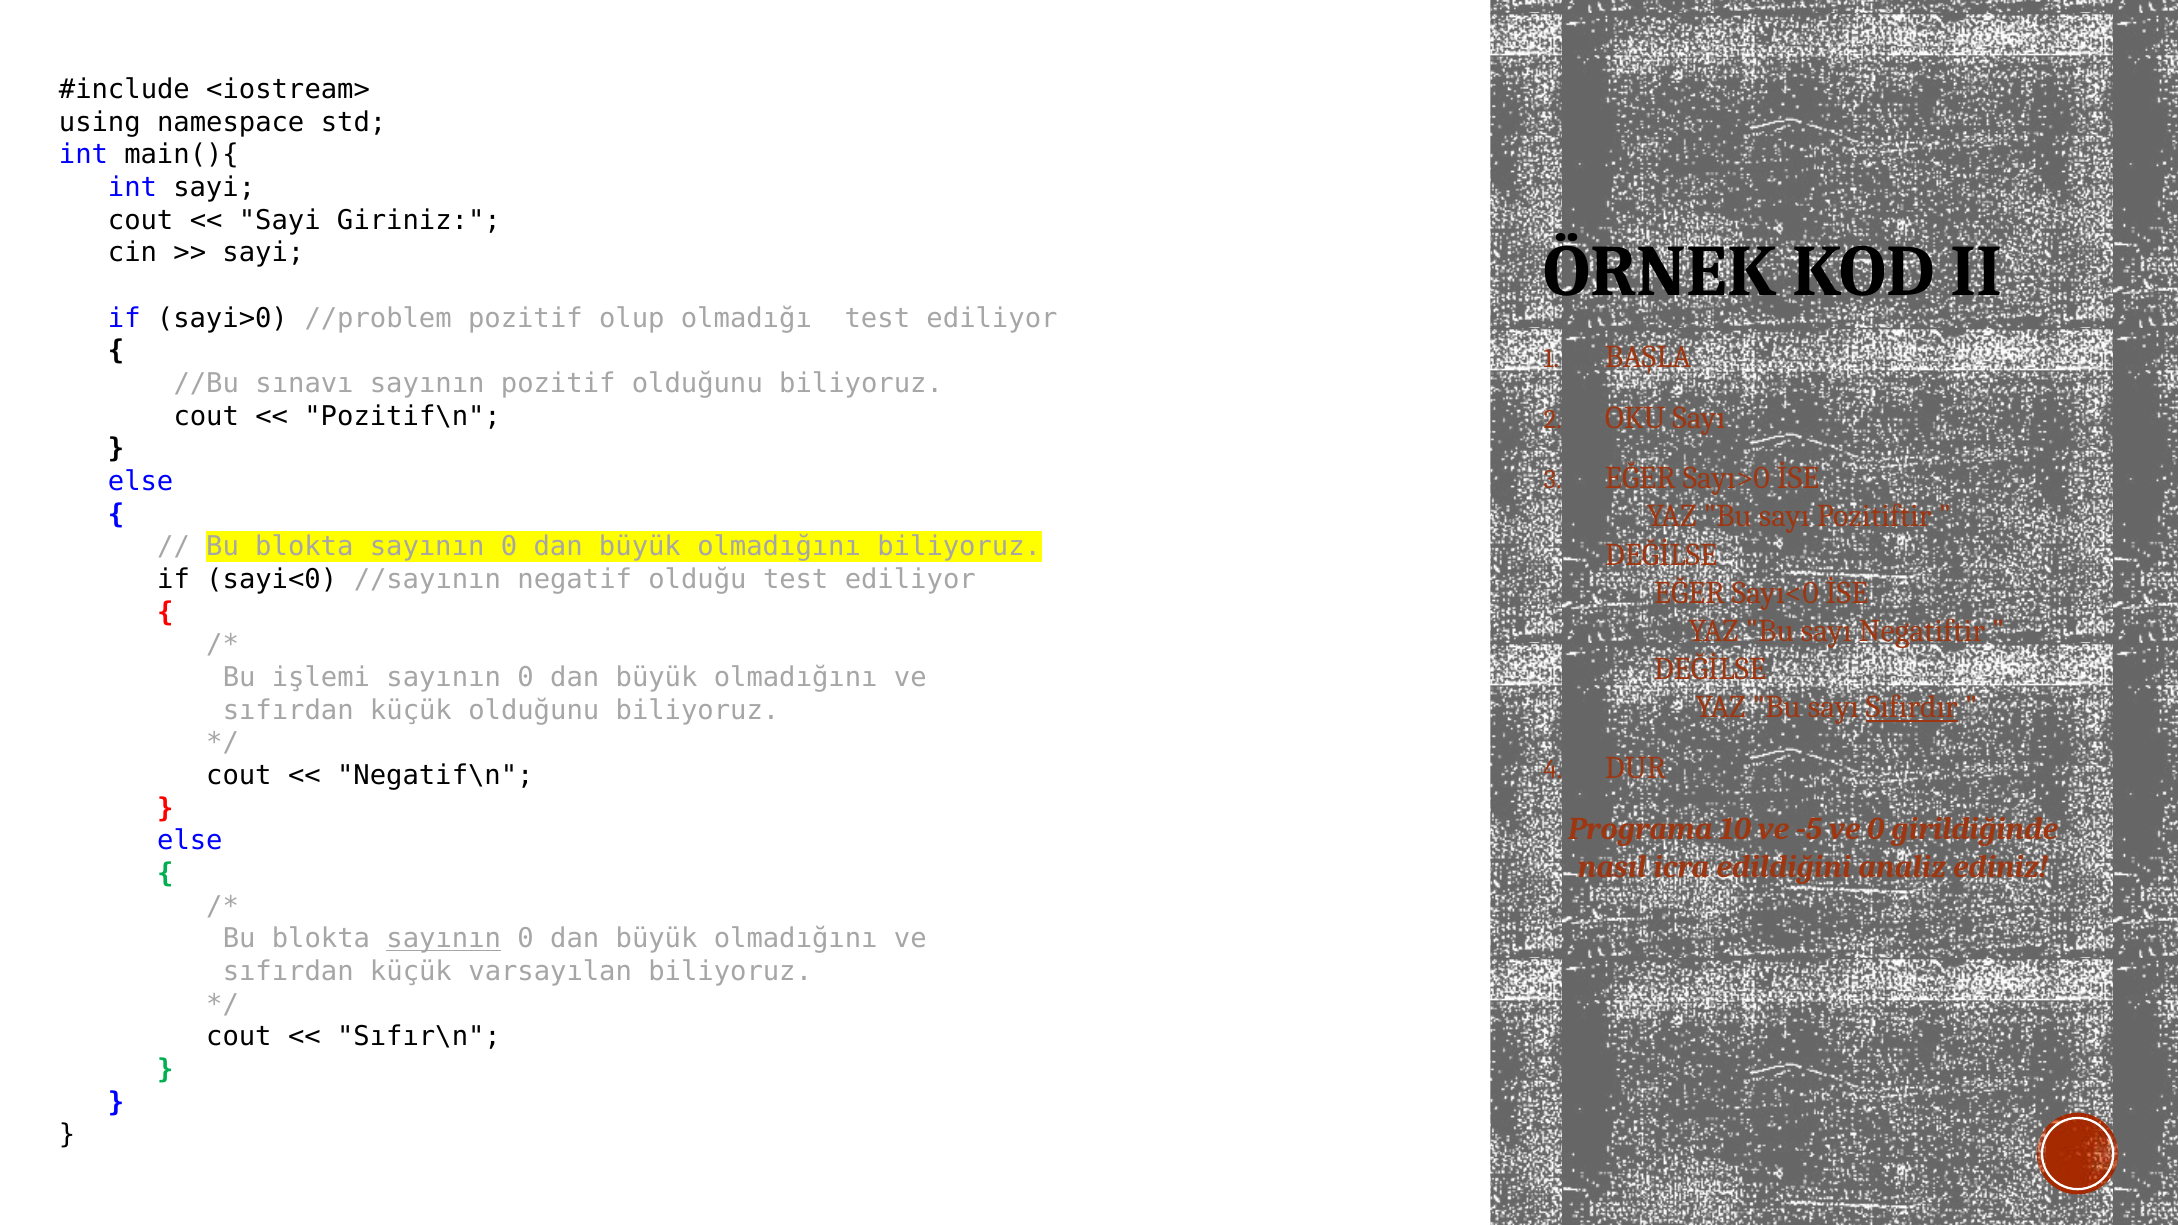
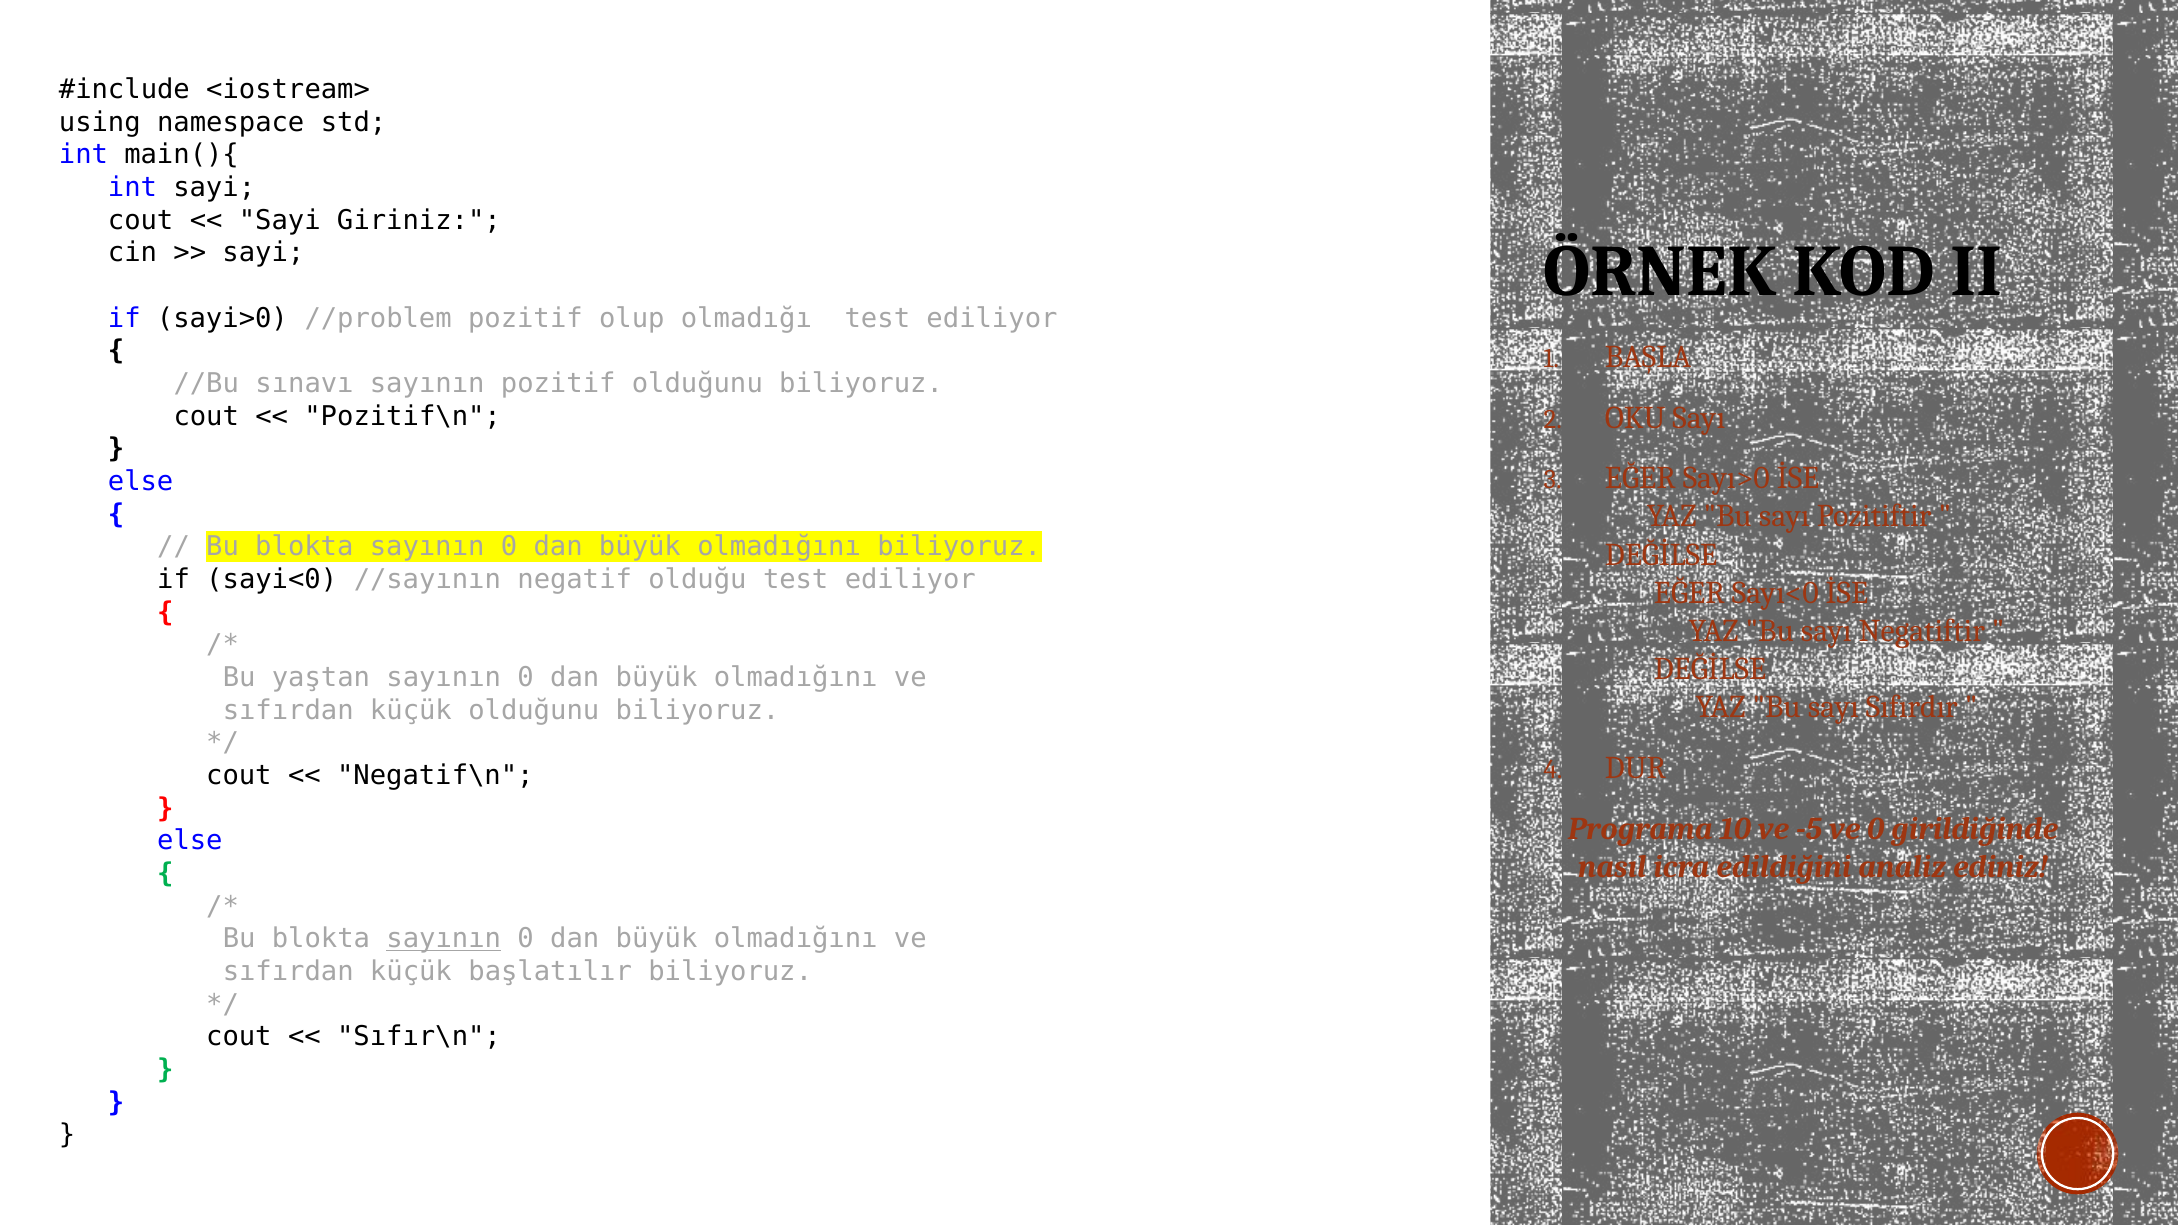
işlemi: işlemi -> yaştan (321, 677)
Sıfırdır underline: present -> none (1912, 707)
varsayılan: varsayılan -> başlatılır (550, 971)
